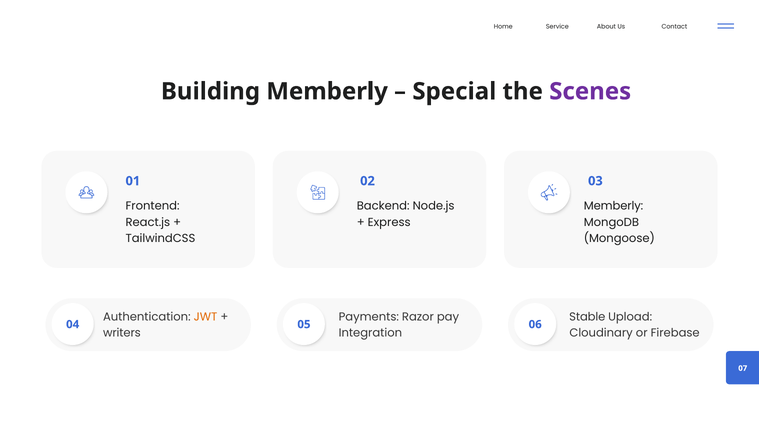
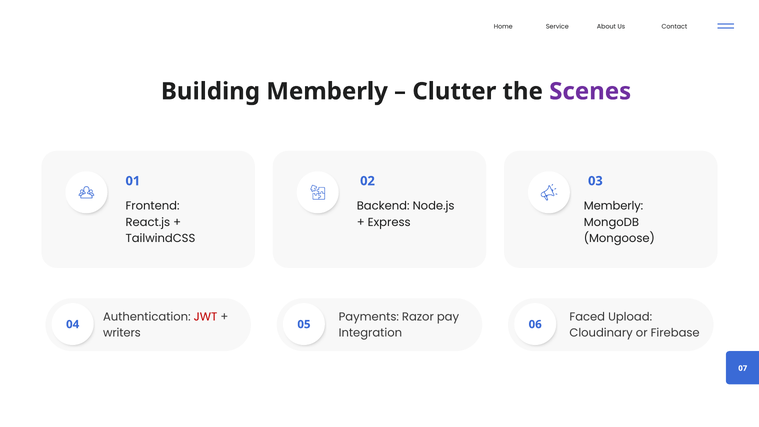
Special: Special -> Clutter (454, 91)
JWT colour: orange -> red (206, 317)
Stable: Stable -> Faced (587, 317)
